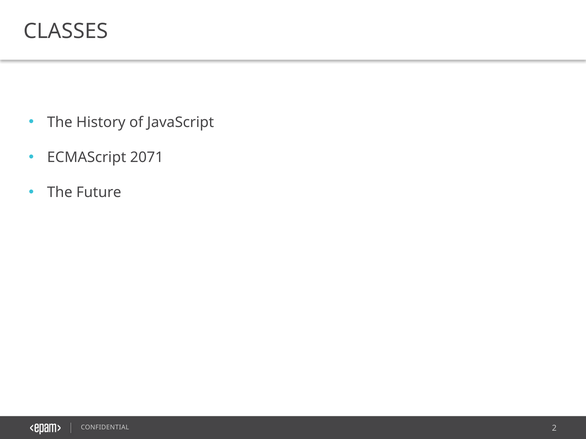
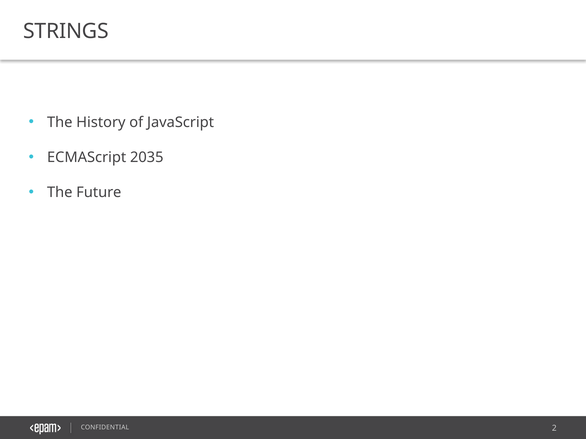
CLASSES: CLASSES -> STRINGS (66, 31)
2071: 2071 -> 2035 (147, 157)
